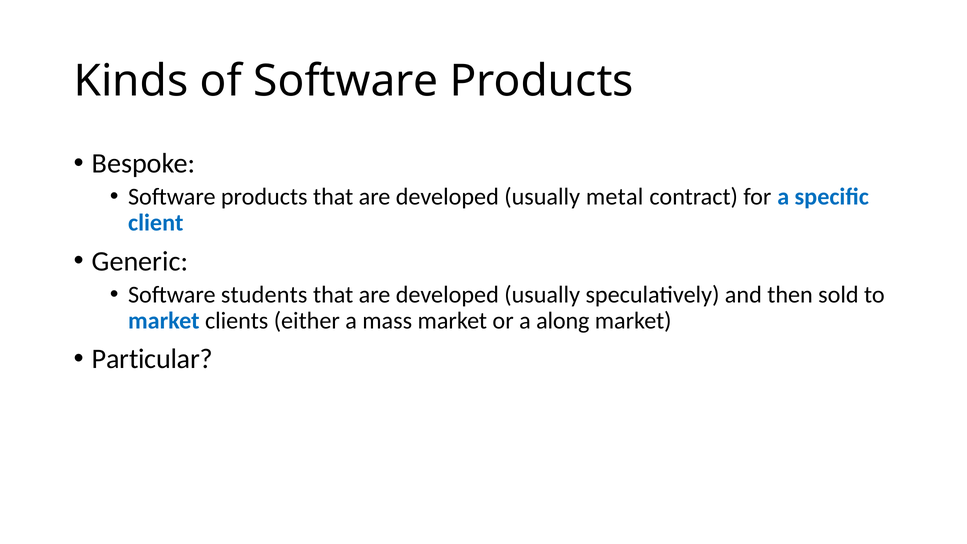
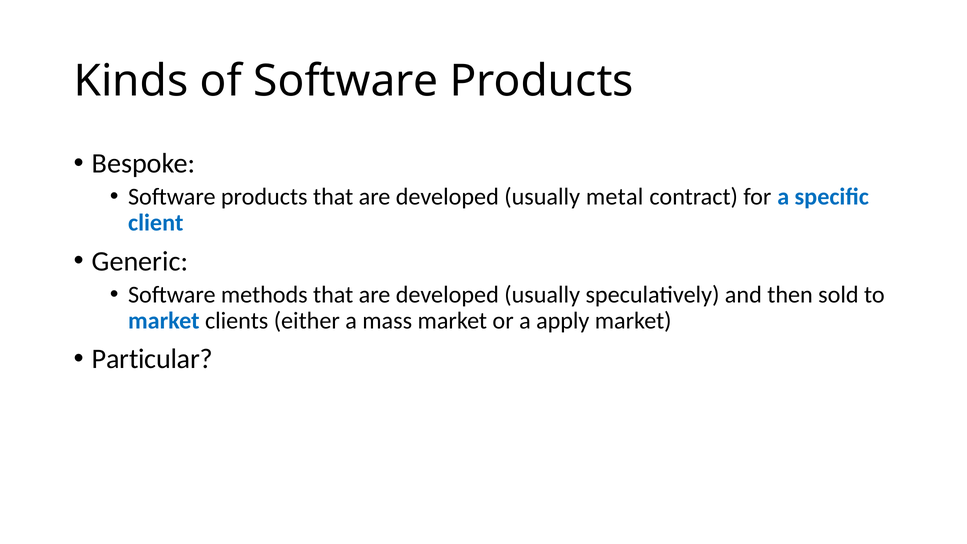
students: students -> methods (264, 295)
along: along -> apply (563, 321)
